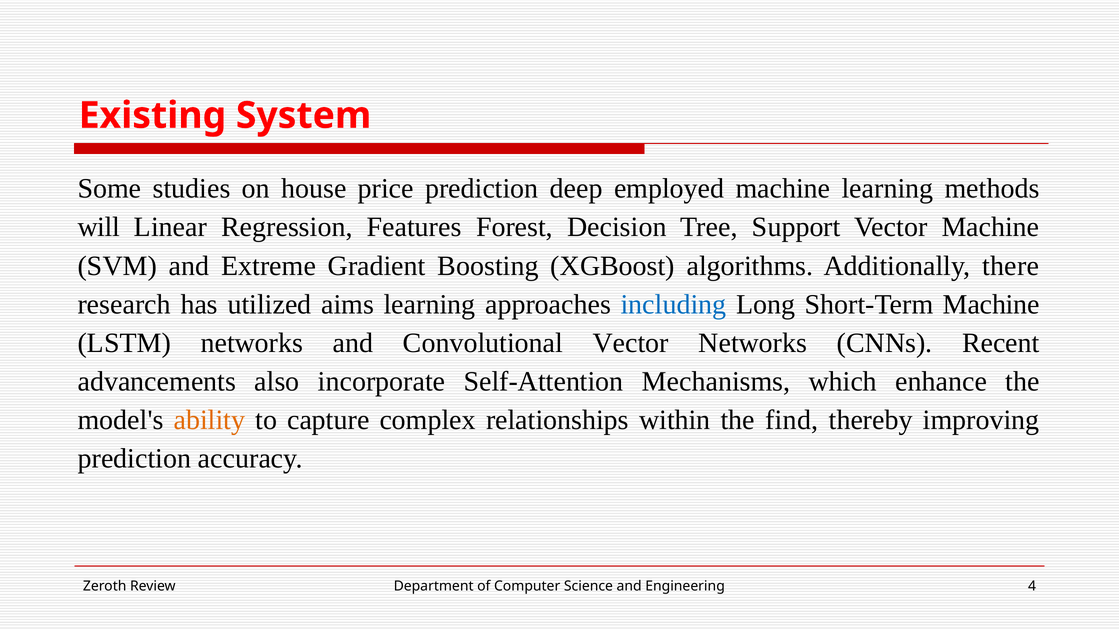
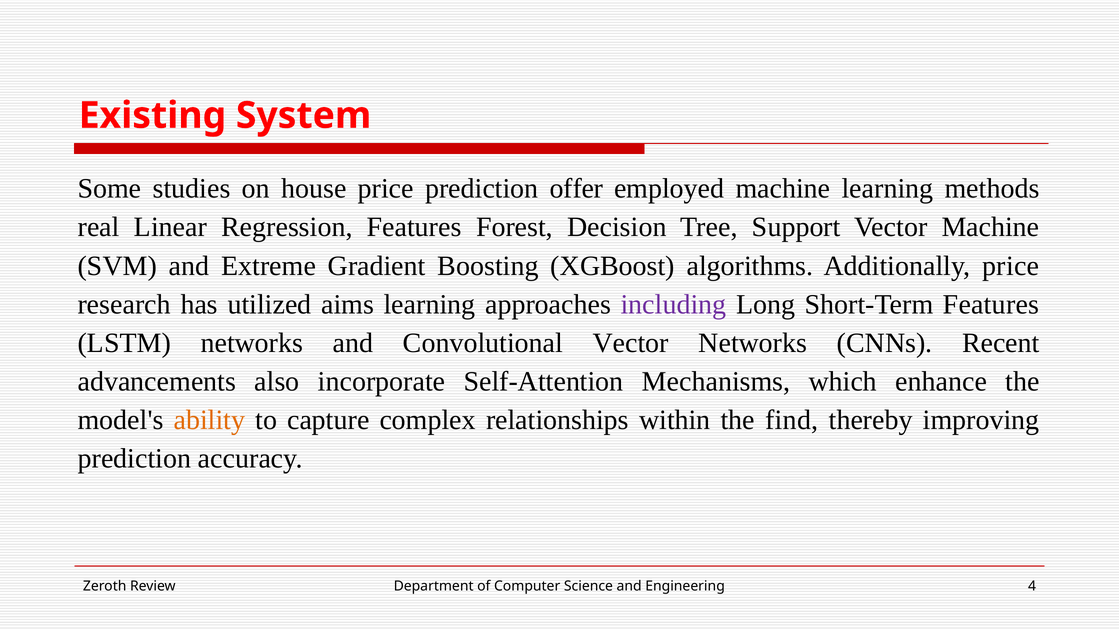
deep: deep -> offer (576, 189)
will: will -> real (99, 227)
Additionally there: there -> price (1011, 266)
including colour: blue -> purple (673, 305)
Short-Term Machine: Machine -> Features (991, 305)
